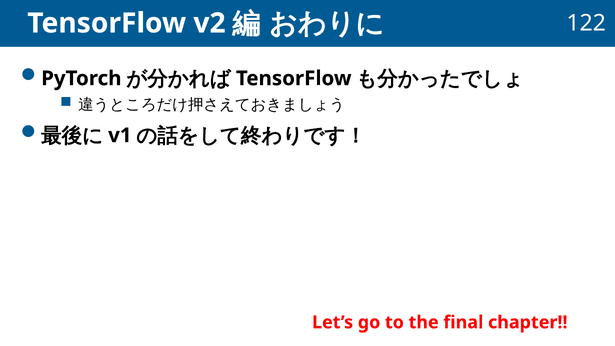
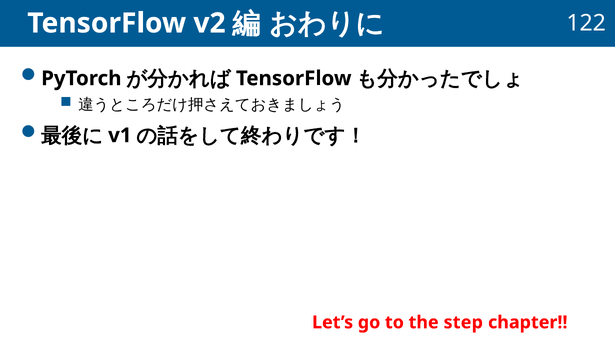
final: final -> step (463, 322)
